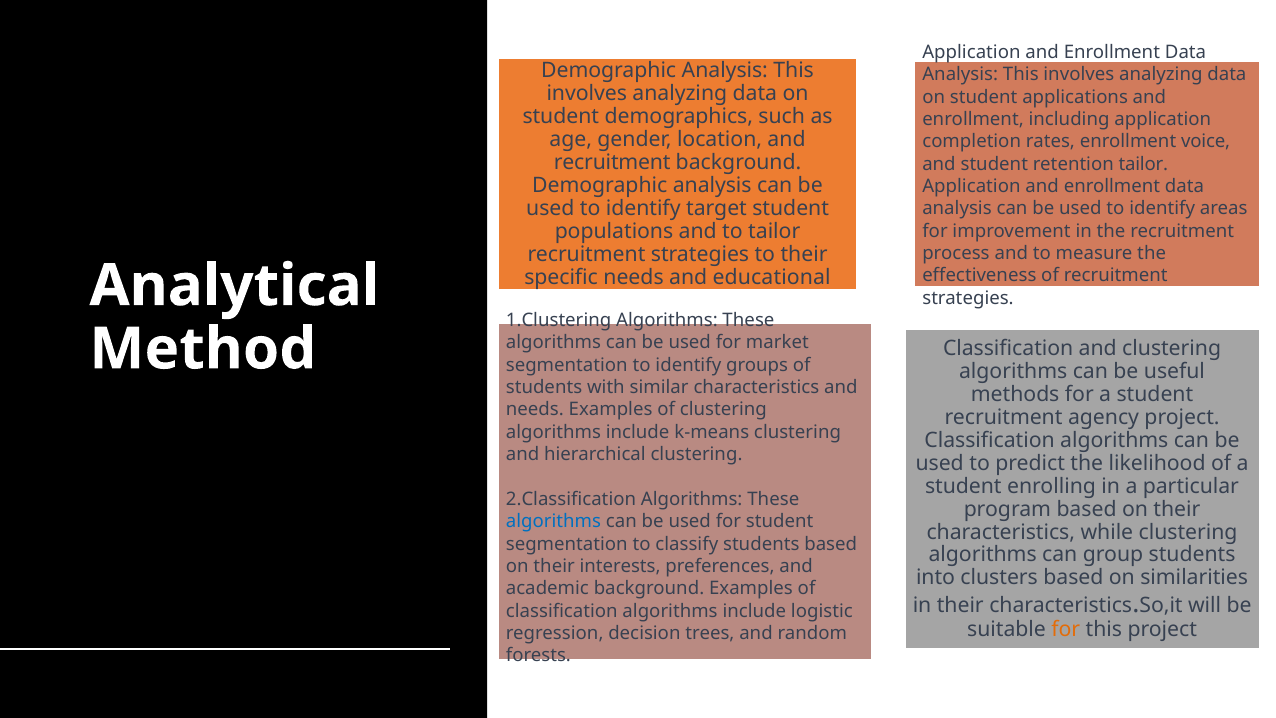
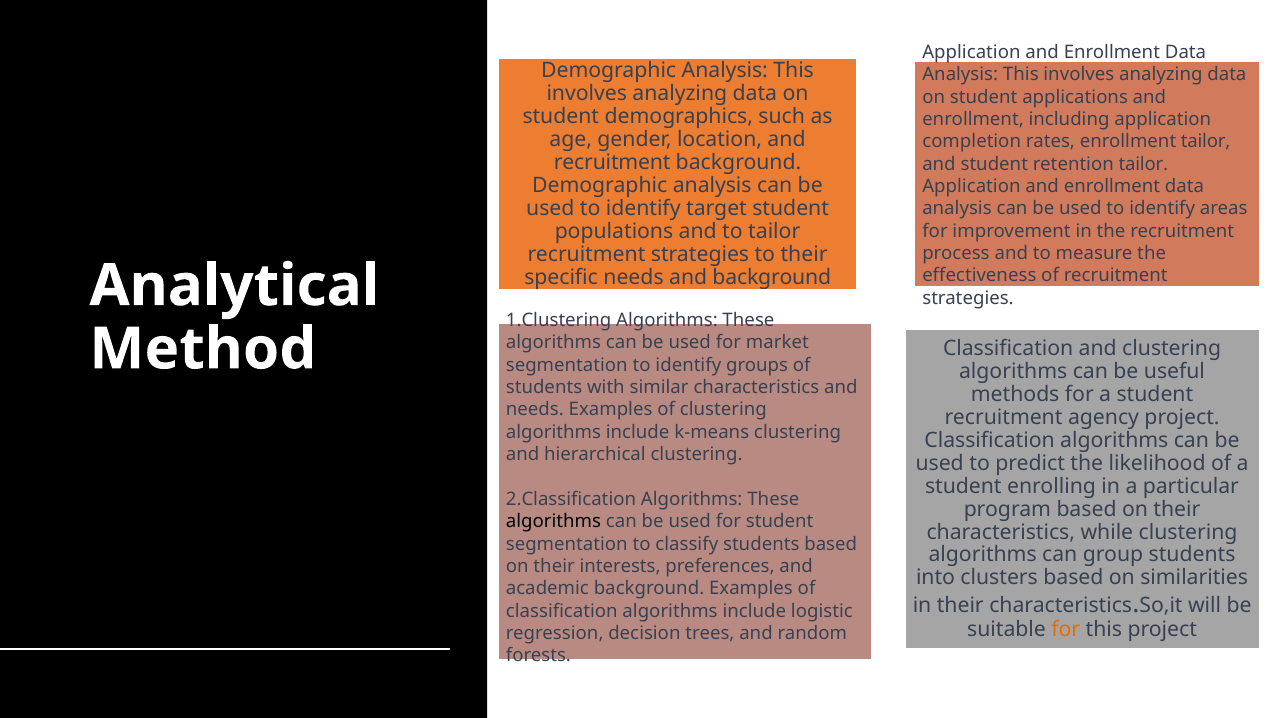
enrollment voice: voice -> tailor (1206, 142)
and educational: educational -> background (772, 277)
algorithms colour: blue -> black (553, 521)
